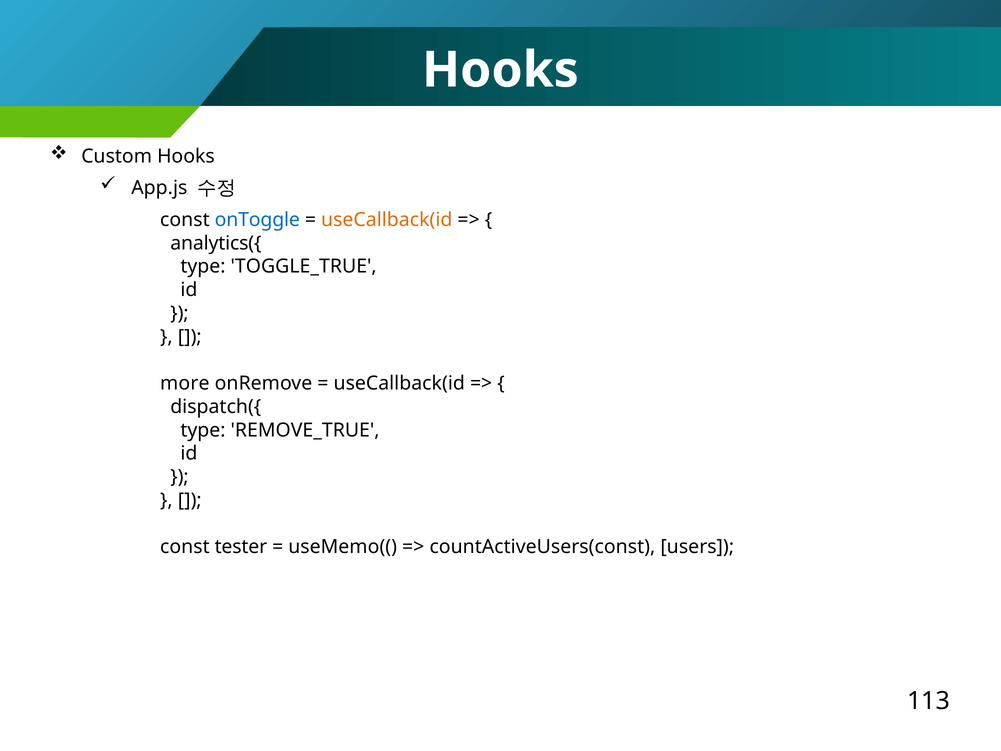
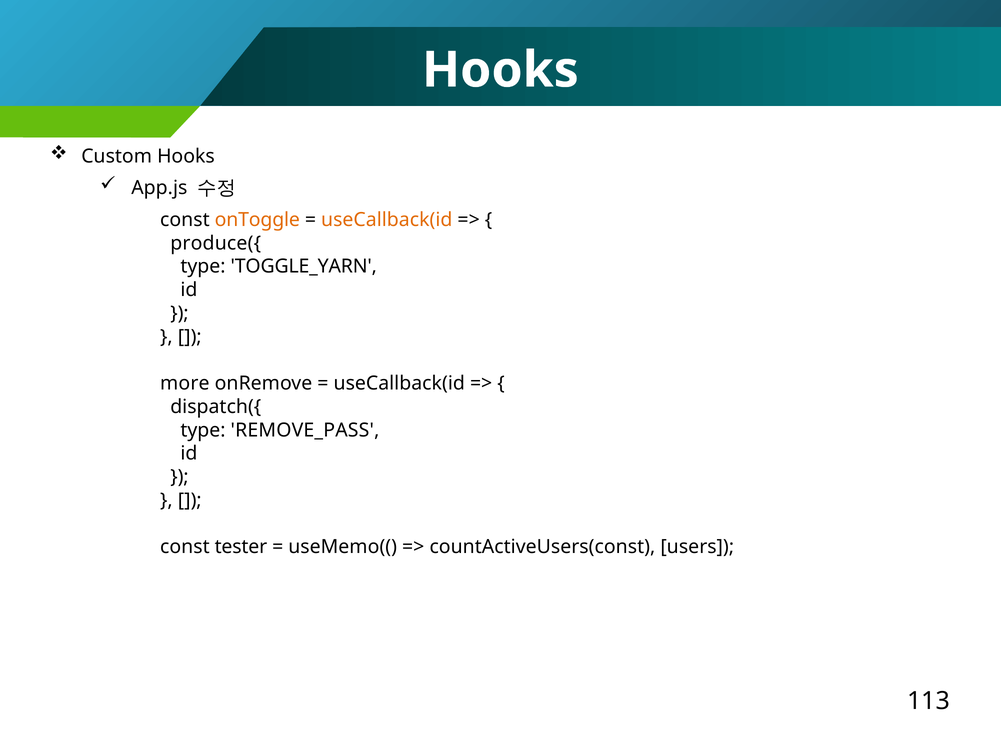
onToggle colour: blue -> orange (257, 220)
analytics({: analytics({ -> produce({ (216, 243)
TOGGLE_TRUE: TOGGLE_TRUE -> TOGGLE_YARN (304, 266)
REMOVE_TRUE: REMOVE_TRUE -> REMOVE_PASS (305, 430)
